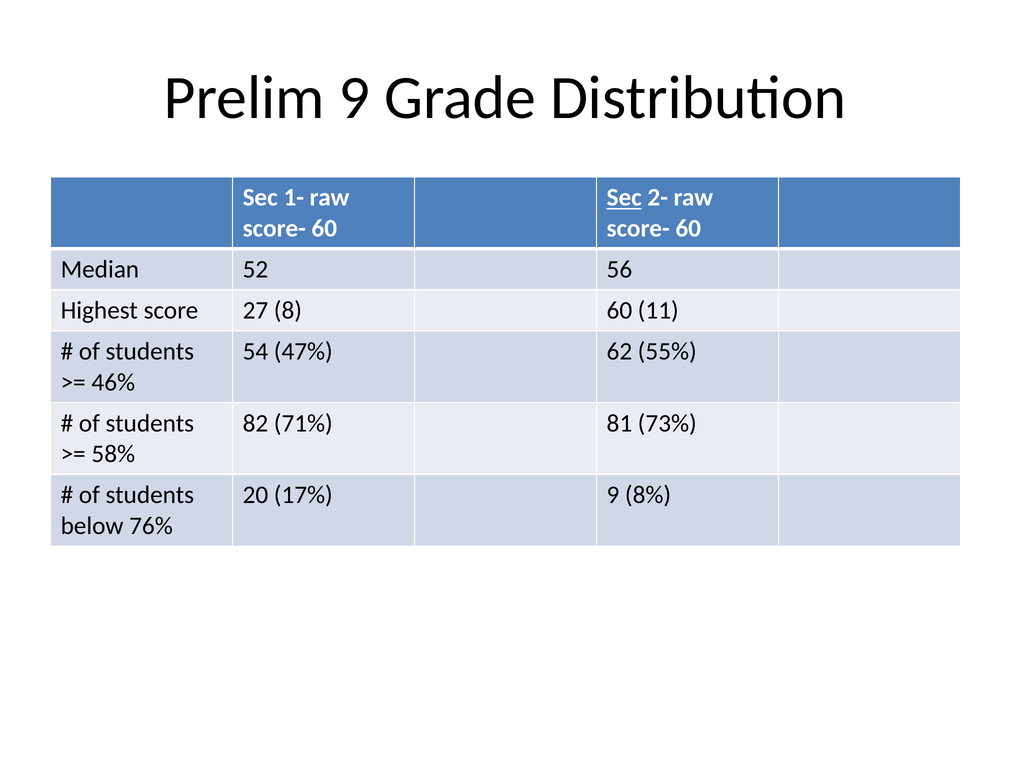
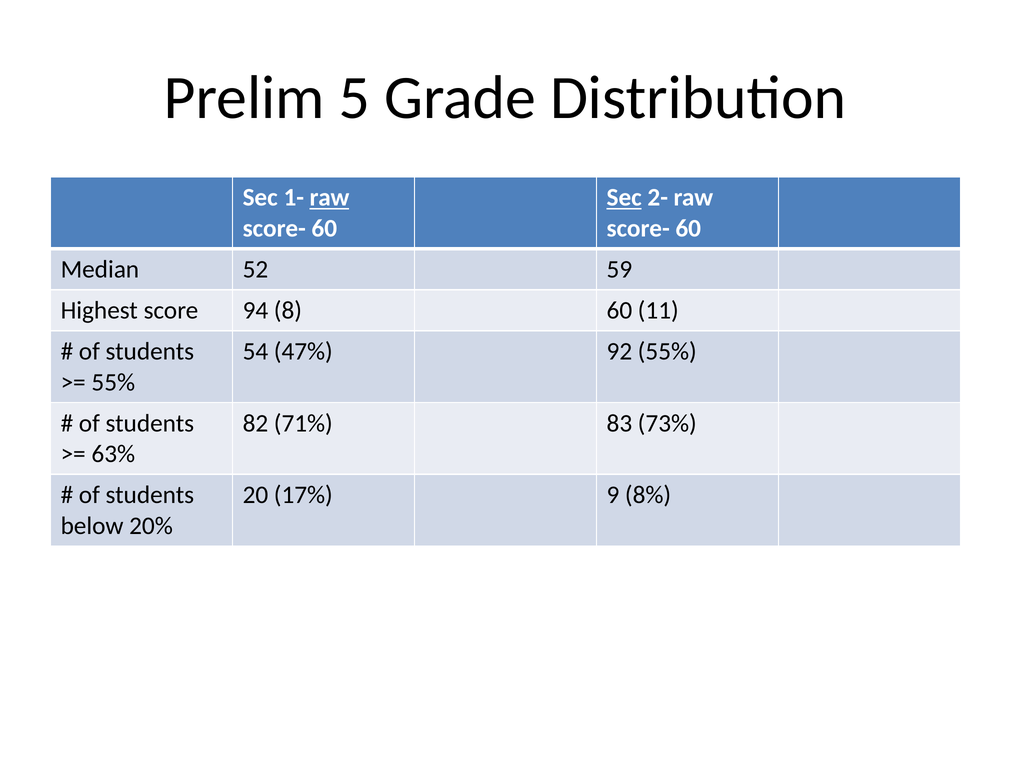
Prelim 9: 9 -> 5 (354, 98)
raw underline: none -> present (329, 198)
56: 56 -> 59 (619, 270)
27: 27 -> 94 (255, 311)
62: 62 -> 92 (619, 352)
46%: 46% -> 55% (113, 382)
81: 81 -> 83 (619, 423)
58%: 58% -> 63% (113, 454)
76%: 76% -> 20% (151, 526)
